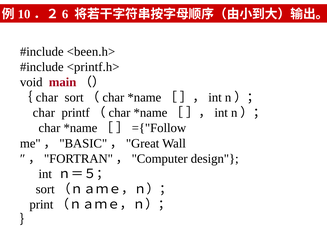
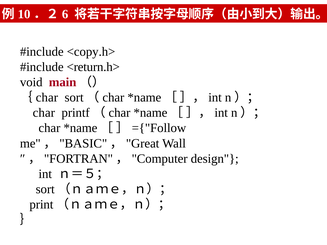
<been.h>: <been.h> -> <copy.h> (91, 52)
<printf.h>: <printf.h> -> <return.h> (93, 67)
